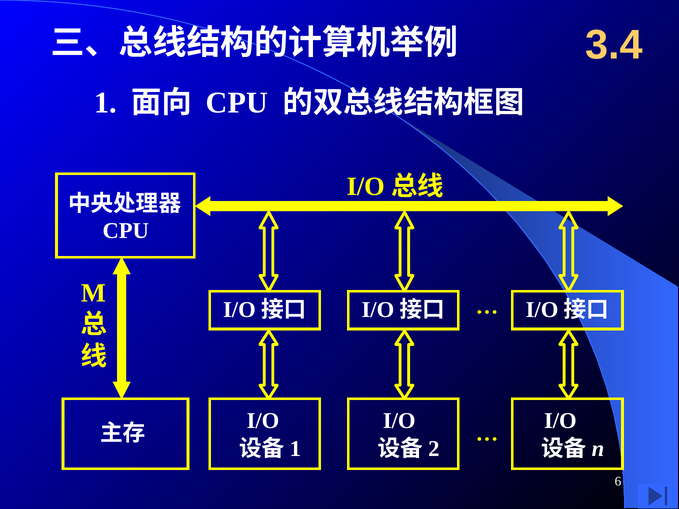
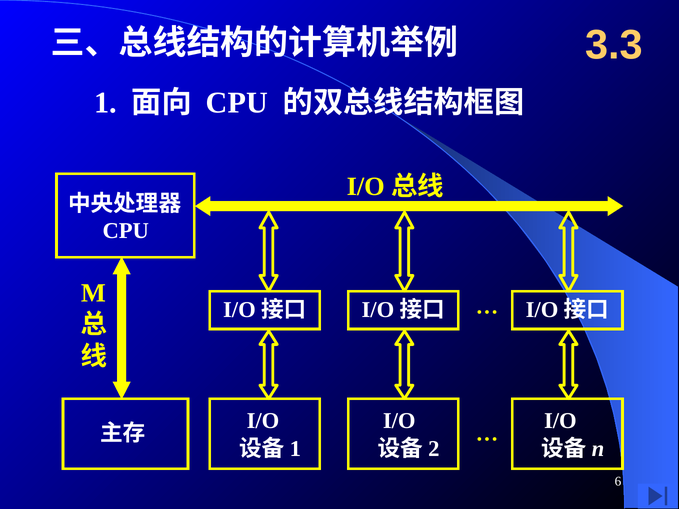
3.4: 3.4 -> 3.3 (614, 45)
